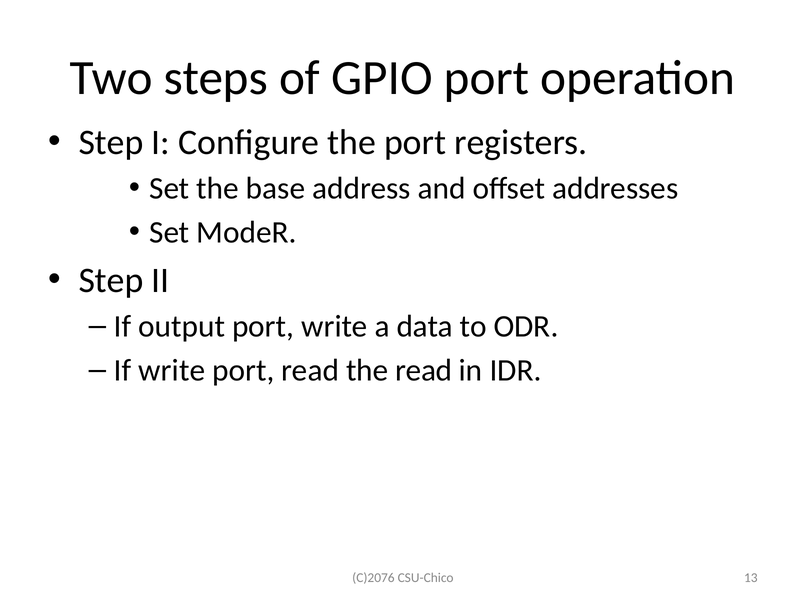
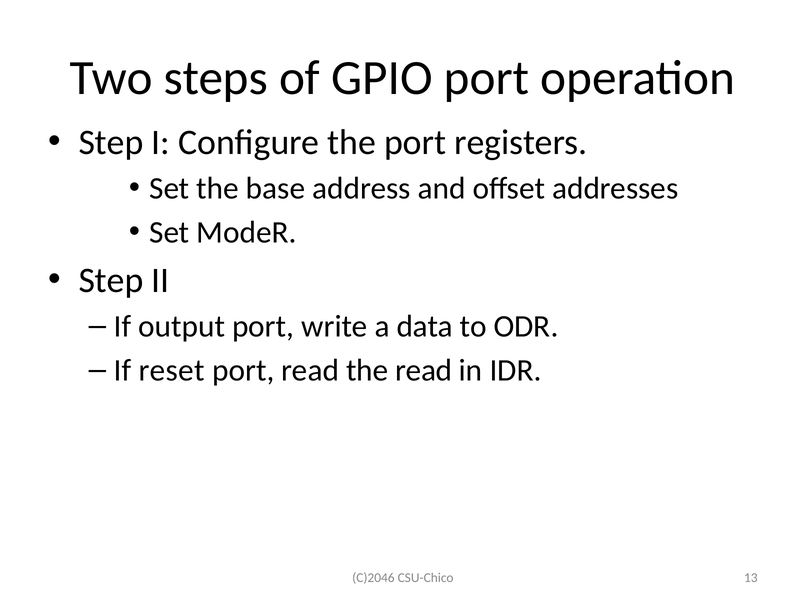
If write: write -> reset (172, 370)
C)2076: C)2076 -> C)2046 (373, 577)
